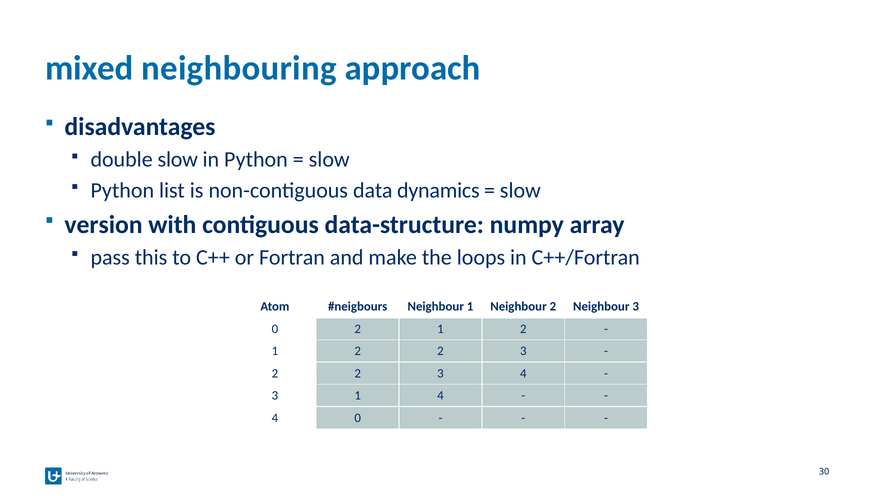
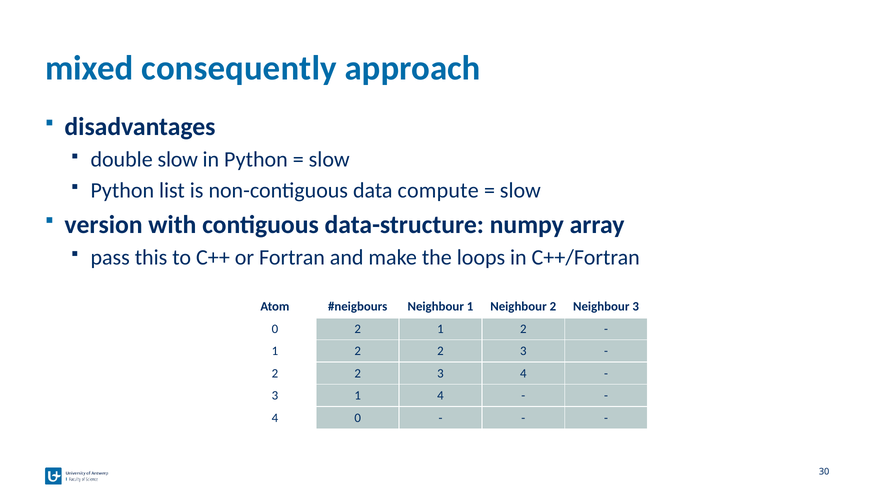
neighbouring: neighbouring -> consequently (239, 68)
dynamics: dynamics -> compute (438, 190)
